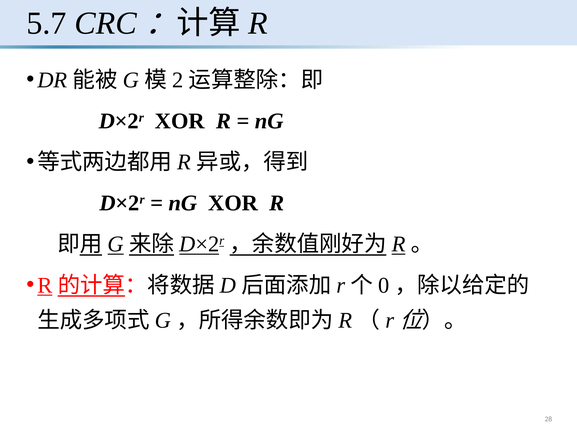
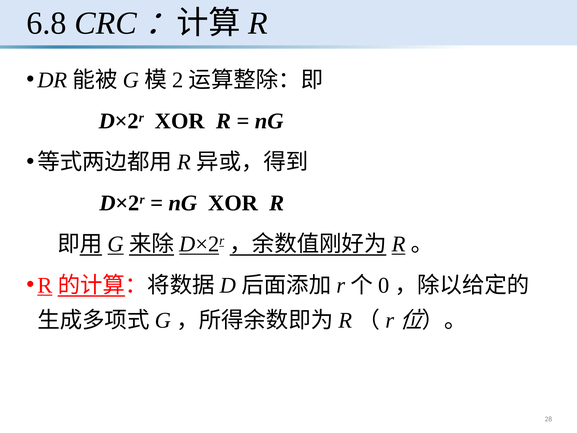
5.7: 5.7 -> 6.8 (47, 23)
